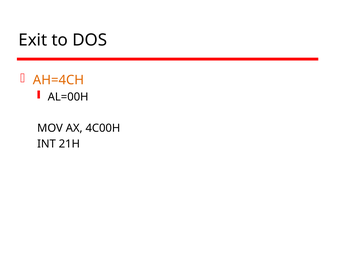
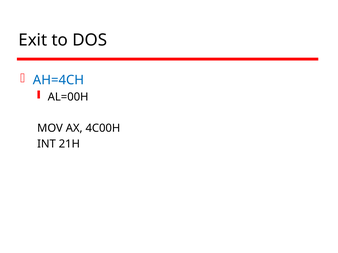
AH=4CH colour: orange -> blue (59, 80)
